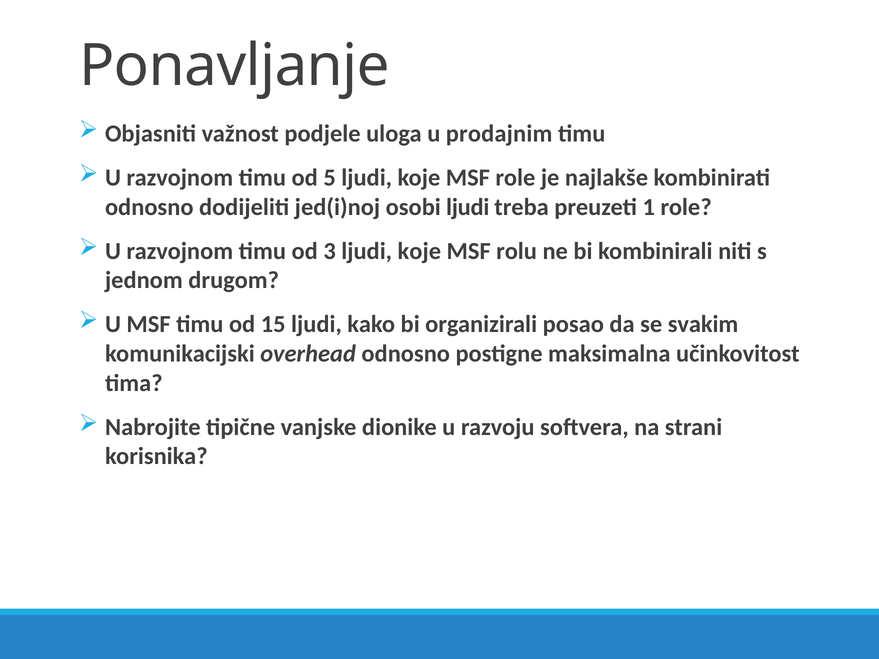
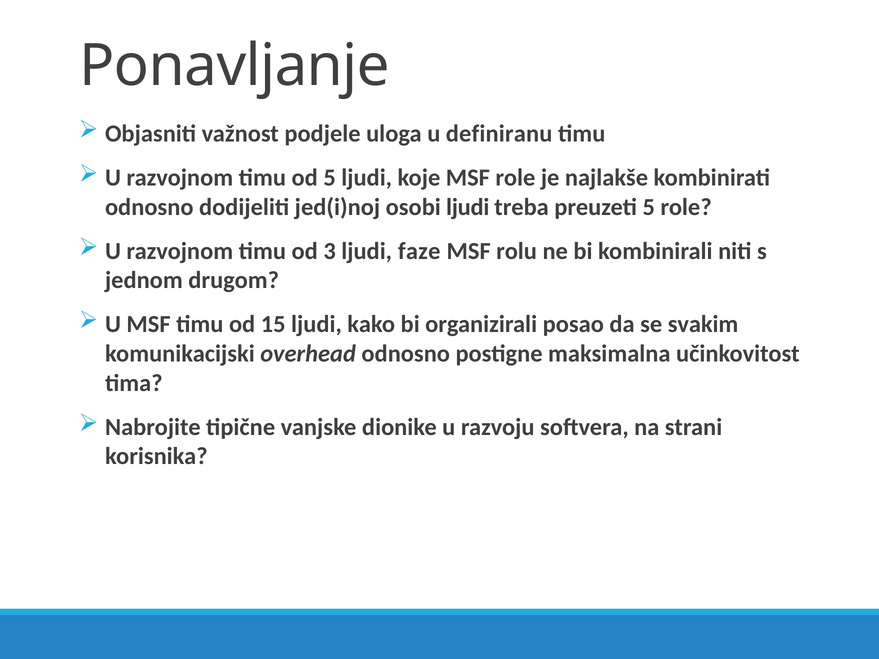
prodajnim: prodajnim -> definiranu (499, 134)
preuzeti 1: 1 -> 5 (649, 207)
3 ljudi koje: koje -> faze (419, 251)
